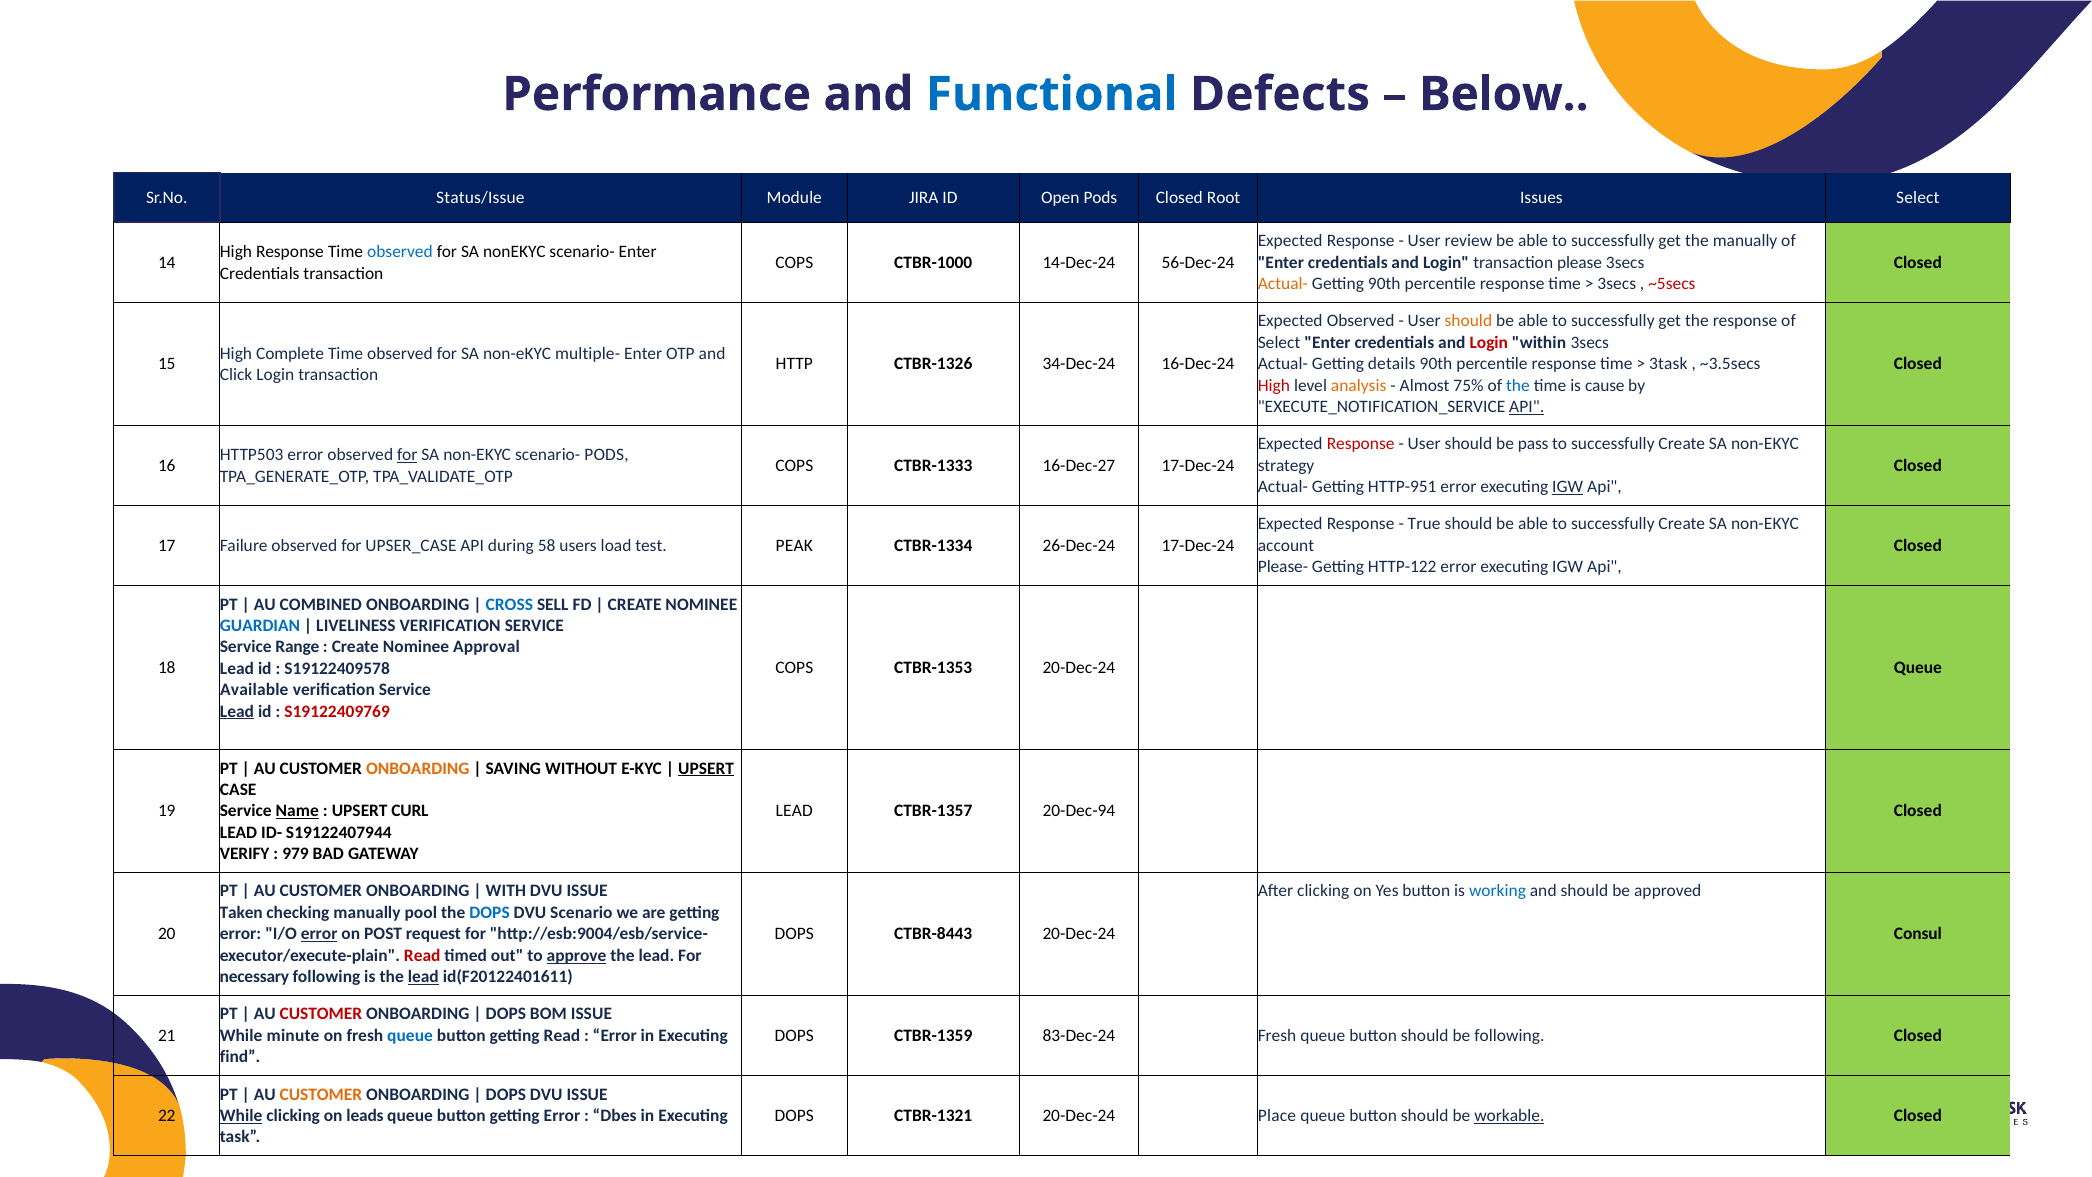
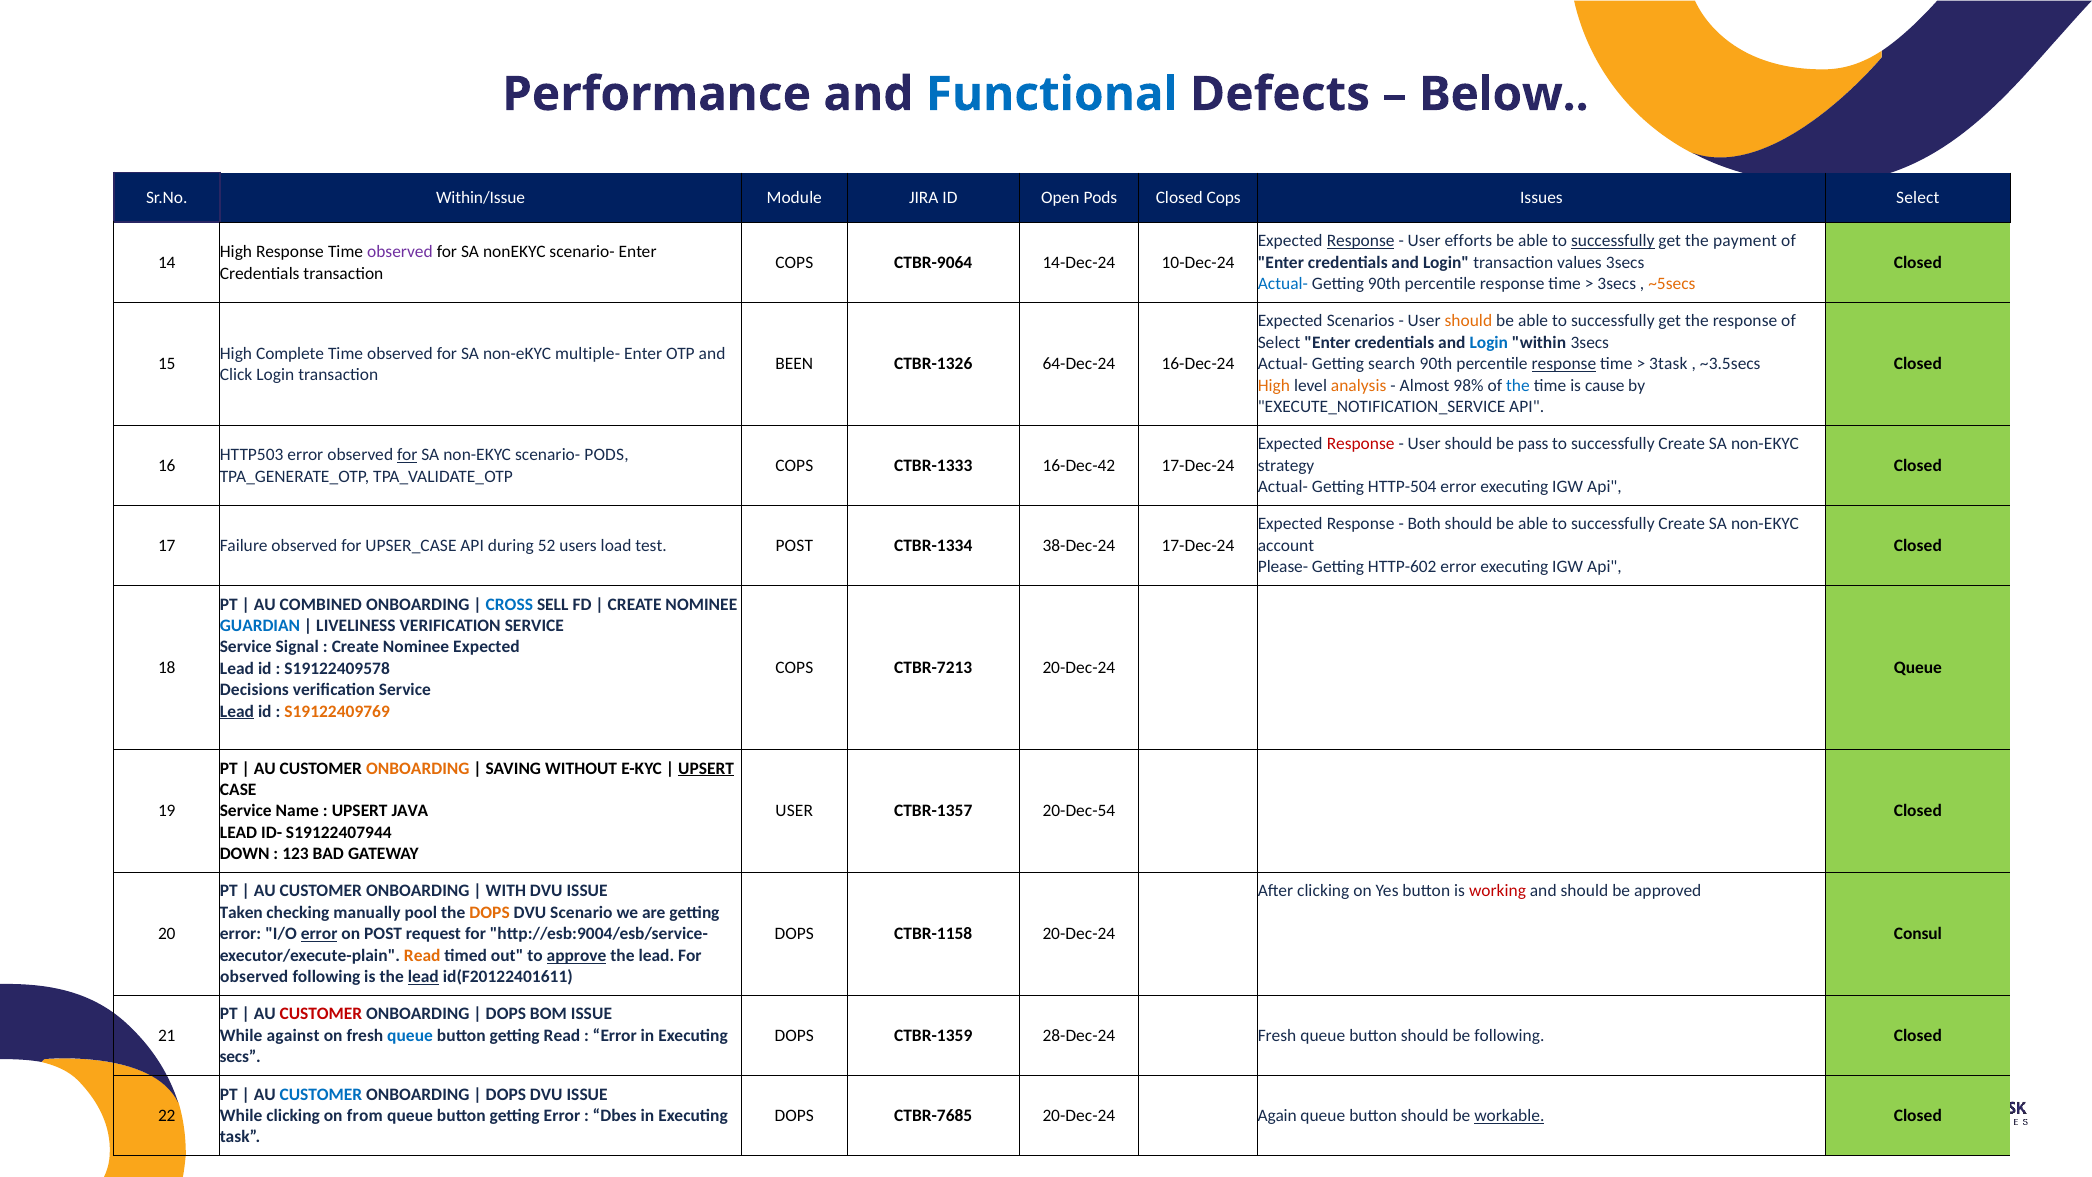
Status/Issue: Status/Issue -> Within/Issue (481, 198)
Closed Root: Root -> Cops (1224, 198)
Response underline: none -> present (1361, 241)
review: review -> efforts (1468, 241)
successfully underline: none -> present (1613, 241)
the manually: manually -> payment (1745, 241)
observed colour: blue -> purple (400, 252)
CTBR-1000: CTBR-1000 -> CTBR-9064 (933, 262)
56-Dec-24: 56-Dec-24 -> 10-Dec-24 (1198, 262)
please: please -> values (1579, 262)
Actual- colour: orange -> blue (1283, 284)
~5secs colour: red -> orange (1672, 284)
Expected Observed: Observed -> Scenarios (1361, 321)
Login colour: red -> blue (1489, 343)
HTTP: HTTP -> BEEN (794, 364)
34-Dec-24: 34-Dec-24 -> 64-Dec-24 (1079, 364)
details: details -> search (1392, 364)
response underline: none -> present (1564, 364)
High colour: red -> orange (1274, 385)
75%: 75% -> 98% (1468, 385)
API underline: present -> none (1527, 407)
16-Dec-27: 16-Dec-27 -> 16-Dec-42 (1079, 465)
HTTP-951: HTTP-951 -> HTTP-504 (1402, 487)
IGW underline: present -> none (1568, 487)
True: True -> Both (1424, 524)
58: 58 -> 52 (547, 545)
test PEAK: PEAK -> POST (794, 545)
26-Dec-24: 26-Dec-24 -> 38-Dec-24 (1079, 545)
HTTP-122: HTTP-122 -> HTTP-602 (1402, 567)
Range: Range -> Signal (297, 647)
Nominee Approval: Approval -> Expected (486, 647)
CTBR-1353: CTBR-1353 -> CTBR-7213 (933, 668)
Available: Available -> Decisions (254, 690)
S19122409769 colour: red -> orange (337, 711)
LEAD: LEAD -> USER (794, 811)
20-Dec-94: 20-Dec-94 -> 20-Dec-54 (1079, 811)
Name underline: present -> none (297, 811)
CURL: CURL -> JAVA (410, 811)
VERIFY: VERIFY -> DOWN (245, 854)
979: 979 -> 123 (296, 854)
working colour: blue -> red (1498, 891)
DOPS colour: blue -> orange (490, 912)
CTBR-8443: CTBR-8443 -> CTBR-1158 (933, 934)
Read colour: red -> orange (422, 955)
necessary: necessary -> observed (254, 977)
minute: minute -> against (293, 1035)
83-Dec-24: 83-Dec-24 -> 28-Dec-24 (1079, 1035)
find: find -> secs (240, 1057)
CUSTOMER colour: orange -> blue (321, 1094)
While underline: present -> none (241, 1115)
leads: leads -> from (365, 1115)
CTBR-1321: CTBR-1321 -> CTBR-7685 (933, 1115)
Place: Place -> Again (1277, 1115)
